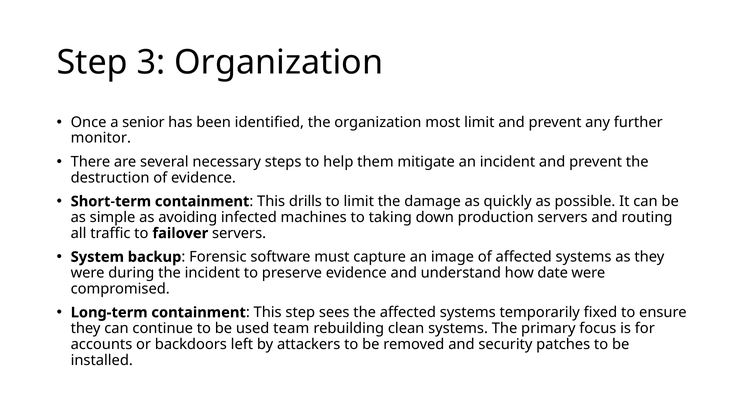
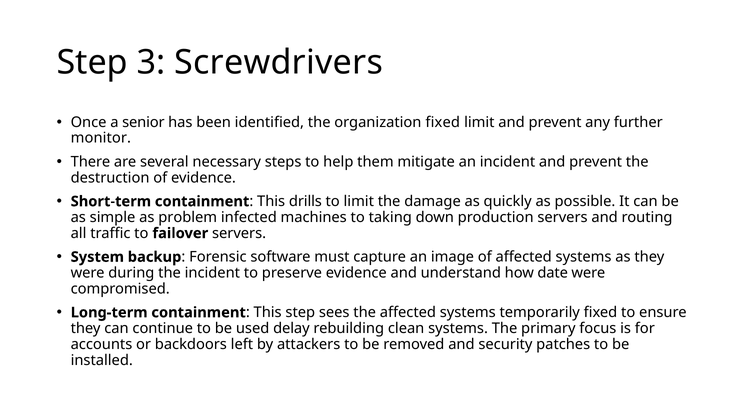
3 Organization: Organization -> Screwdrivers (279, 62)
organization most: most -> fixed (443, 122)
avoiding: avoiding -> problem (188, 217)
team: team -> delay (291, 328)
